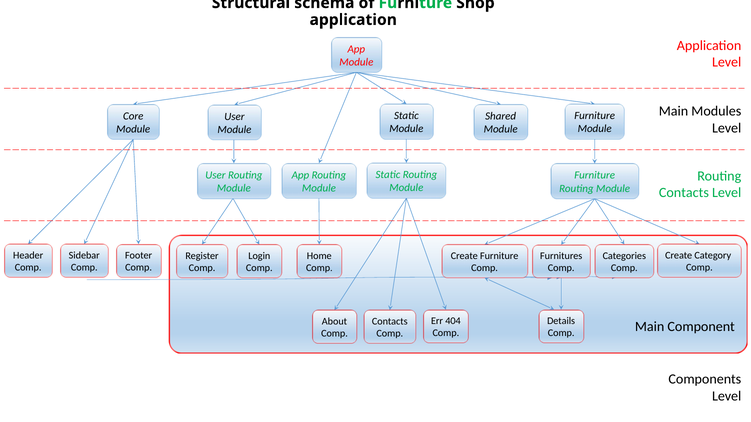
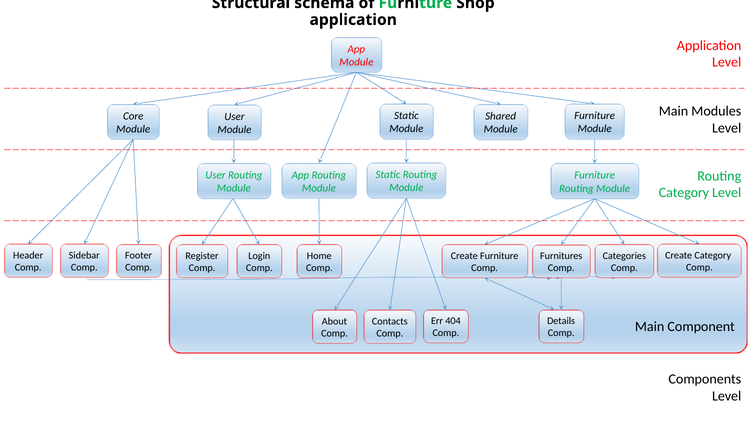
Contacts: Contacts -> Category (684, 193)
